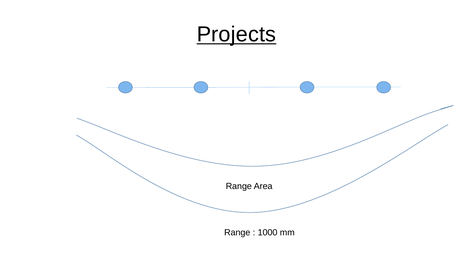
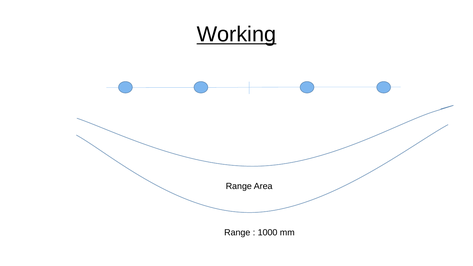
Projects: Projects -> Working (236, 34)
